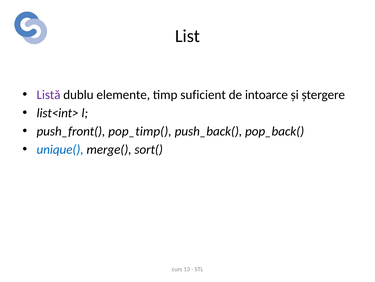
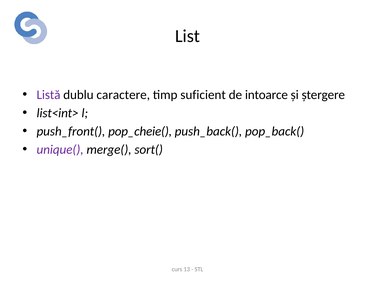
elemente: elemente -> caractere (123, 94)
pop_timp(: pop_timp( -> pop_cheie( (140, 131)
unique( colour: blue -> purple (60, 149)
